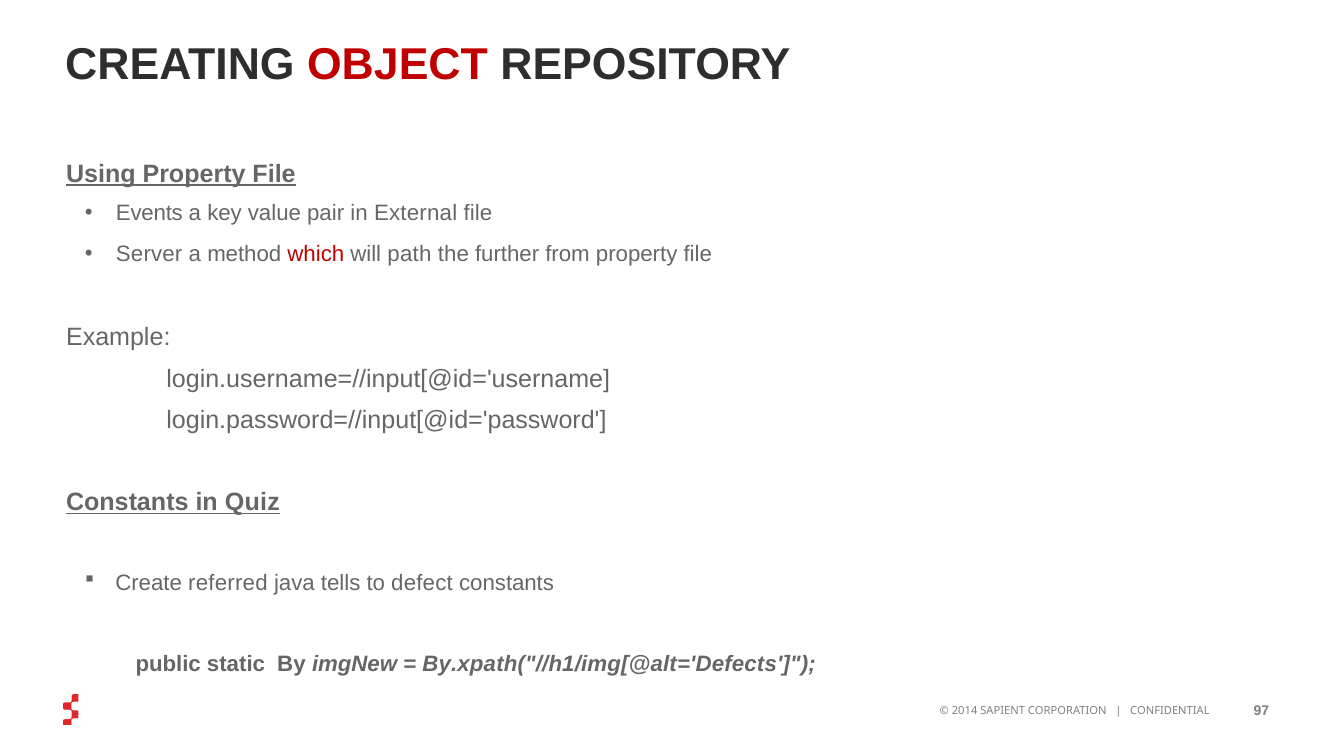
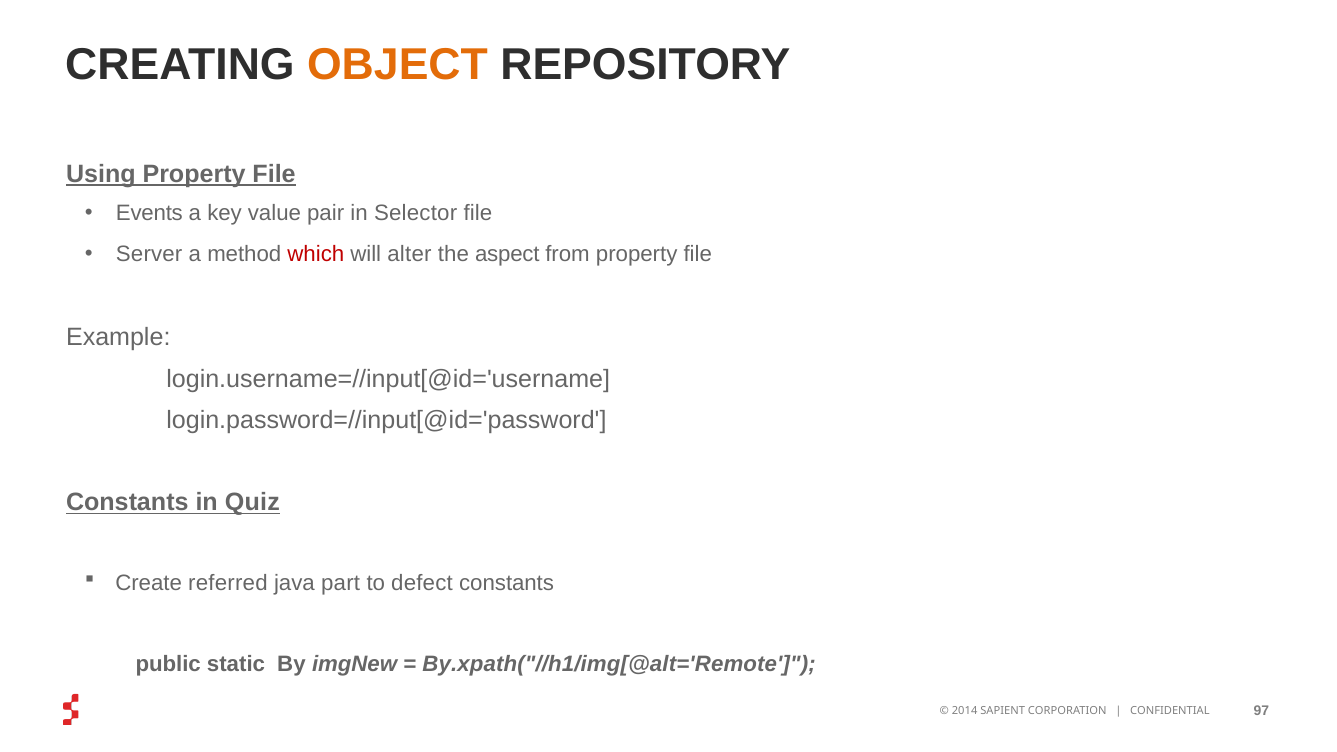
OBJECT colour: red -> orange (397, 65)
External: External -> Selector (416, 213)
path: path -> alter (409, 254)
further: further -> aspect (507, 254)
tells: tells -> part (341, 583)
By.xpath("//h1/img[@alt='Defects: By.xpath("//h1/img[@alt='Defects -> By.xpath("//h1/img[@alt='Remote (619, 665)
